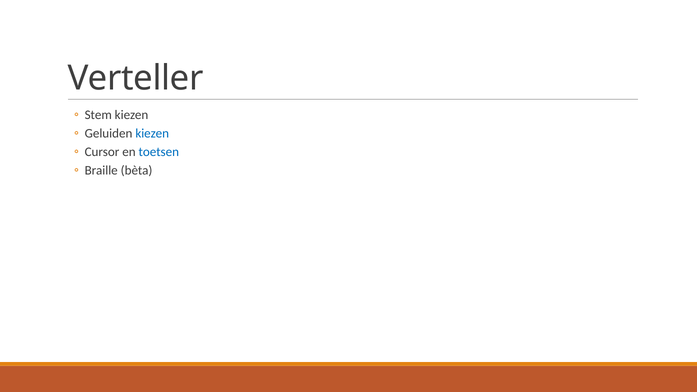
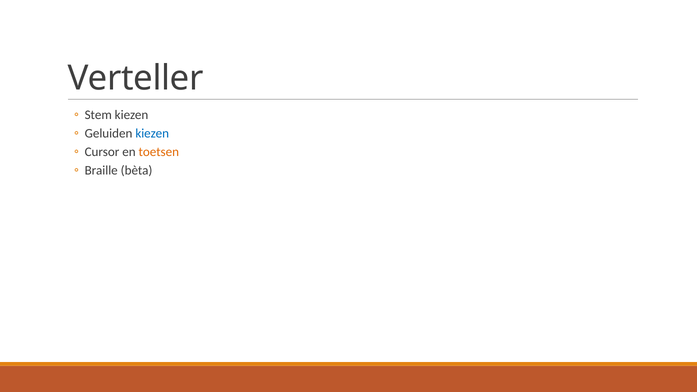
toetsen colour: blue -> orange (159, 152)
